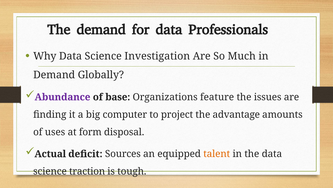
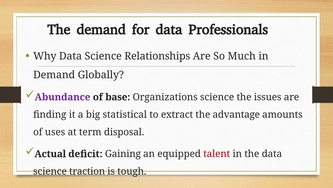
Investigation: Investigation -> Relationships (157, 56)
Organizations feature: feature -> science (217, 97)
computer: computer -> statistical (125, 114)
project: project -> extract (177, 114)
form: form -> term (90, 132)
Sources: Sources -> Gaining (123, 153)
talent colour: orange -> red (217, 153)
